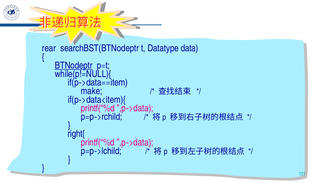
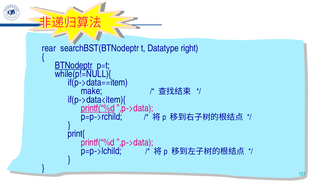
data: data -> right (190, 48)
printf(“%d underline: none -> present (98, 108)
right{: right{ -> print{ (76, 134)
